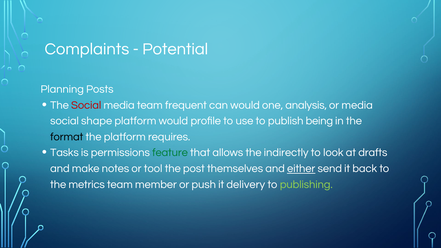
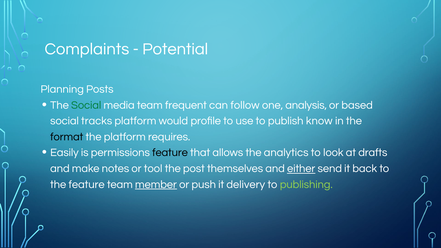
Social colour: red -> green (86, 105)
can would: would -> follow (245, 105)
or media: media -> based (357, 105)
shape: shape -> tracks (97, 121)
being: being -> know (319, 121)
Tasks: Tasks -> Easily (64, 153)
feature colour: green -> black (170, 153)
indirectly: indirectly -> analytics (286, 153)
the metrics: metrics -> feature (87, 184)
member underline: none -> present (156, 184)
